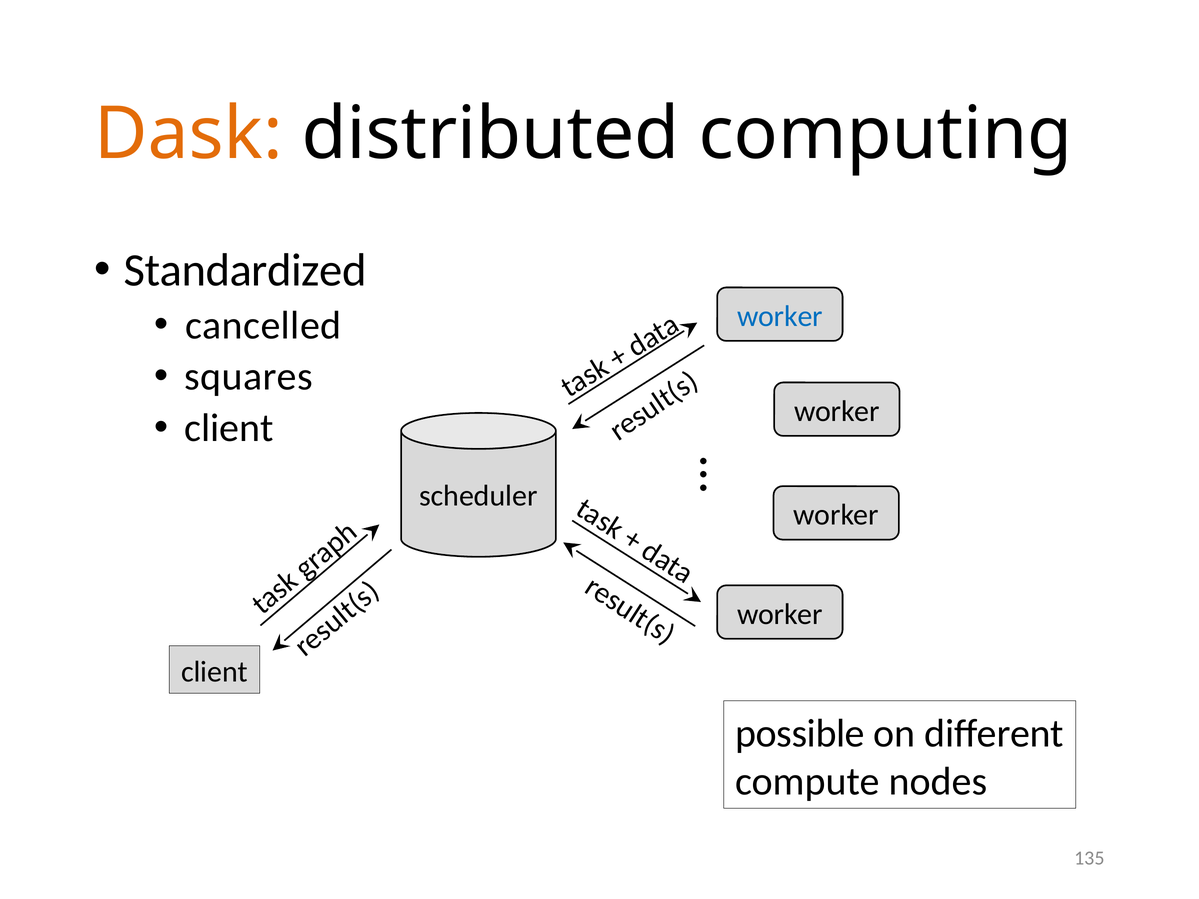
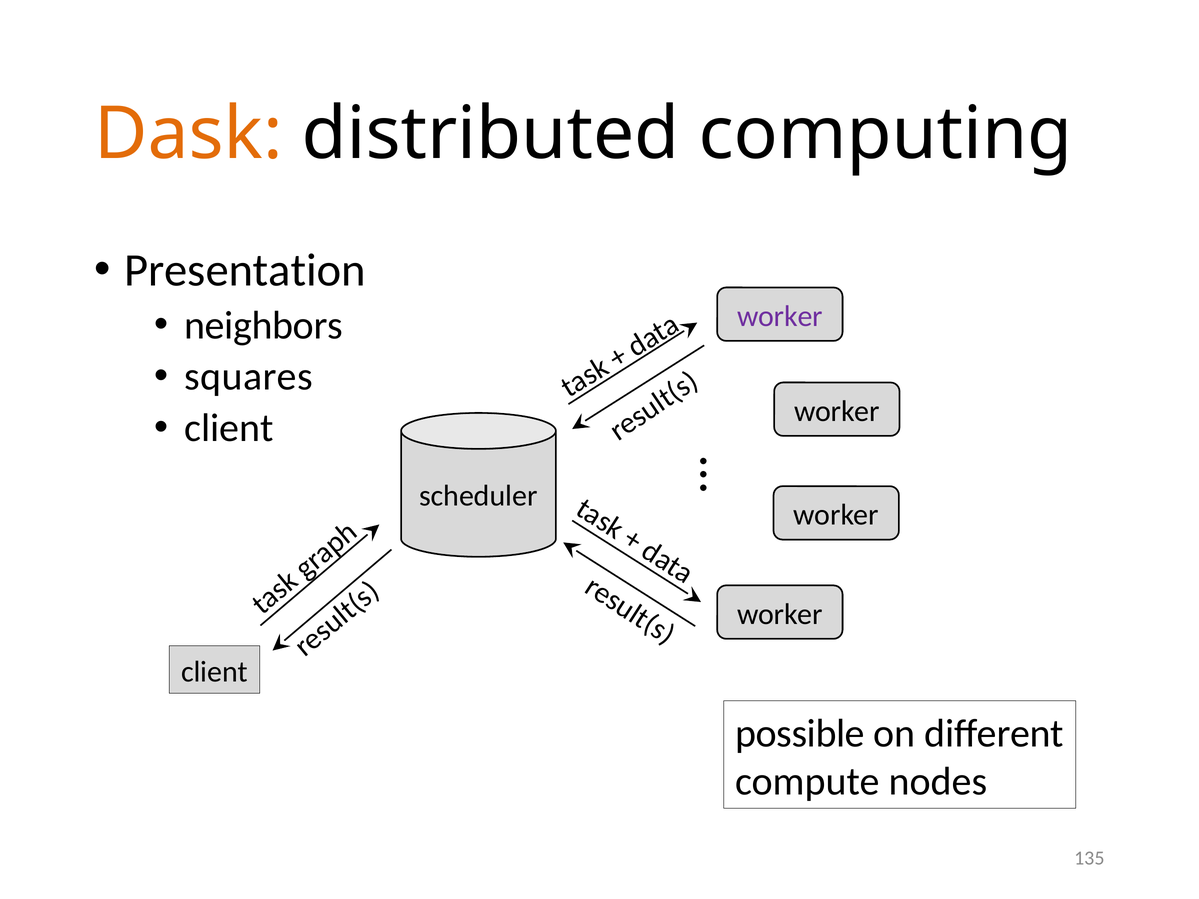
Standardized: Standardized -> Presentation (245, 270)
worker colour: blue -> purple (780, 316)
cancelled: cancelled -> neighbors (264, 325)
